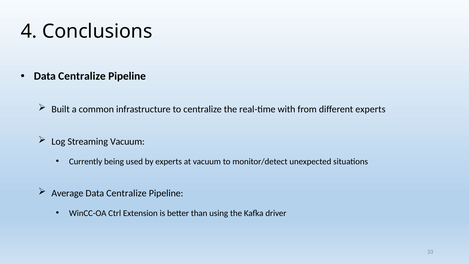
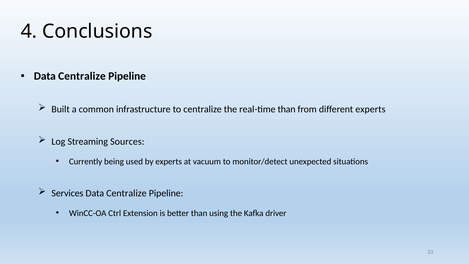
real-time with: with -> than (287, 109)
Streaming Vacuum: Vacuum -> Sources (127, 142)
Average: Average -> Services (67, 193)
